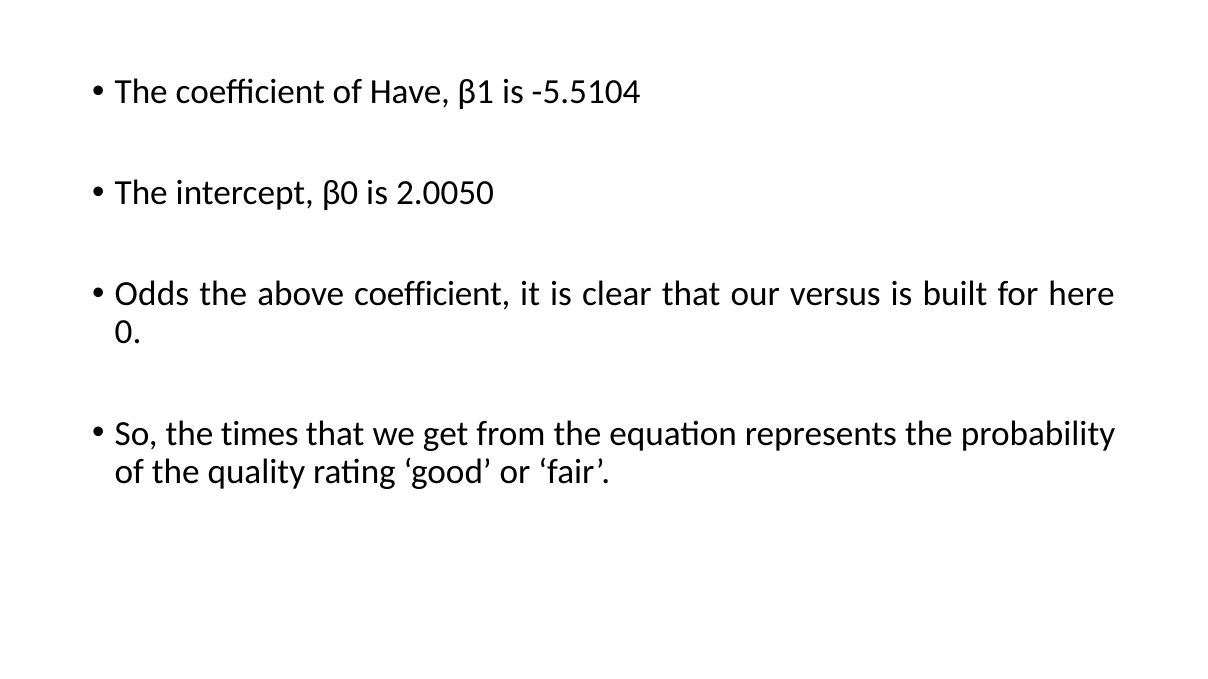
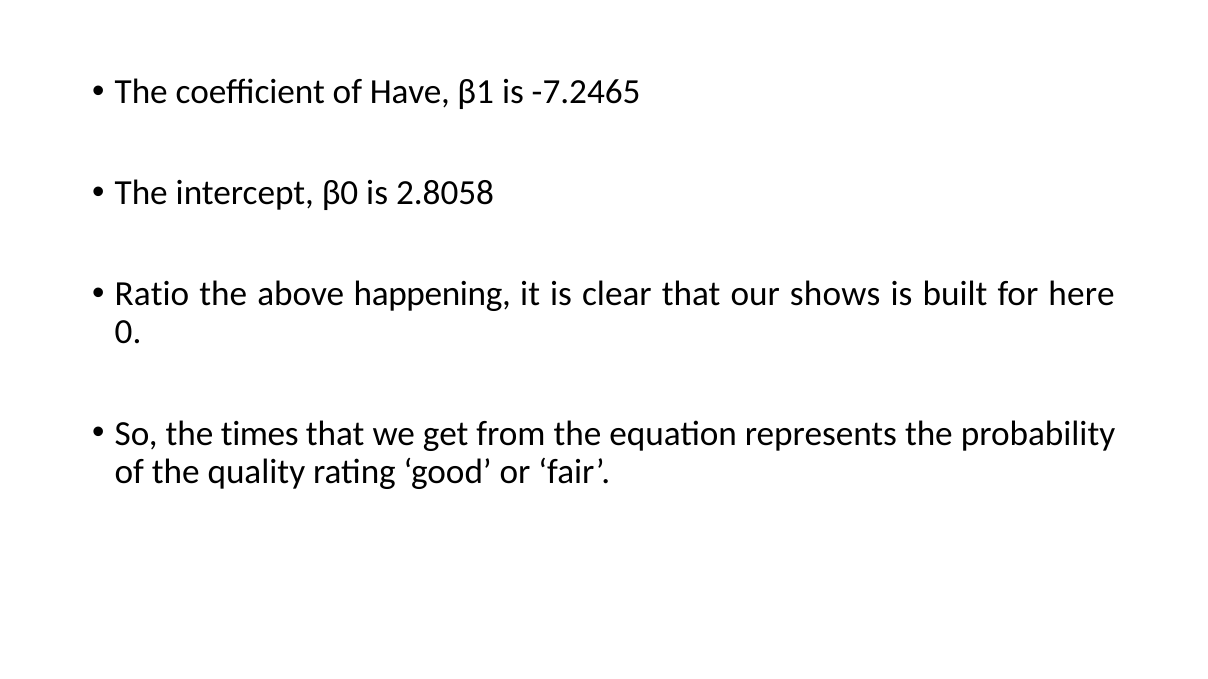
-5.5104: -5.5104 -> -7.2465 (586, 92)
2.0050: 2.0050 -> 2.8058 (445, 193)
Odds: Odds -> Ratio (152, 295)
above coefficient: coefficient -> happening (432, 295)
versus: versus -> shows (835, 295)
